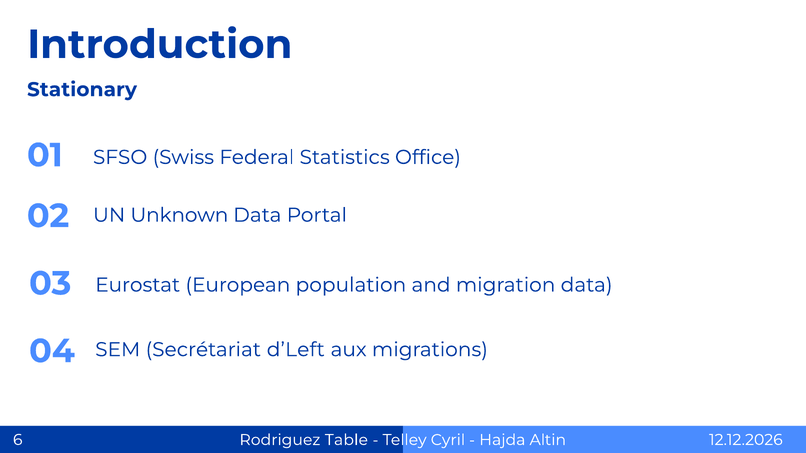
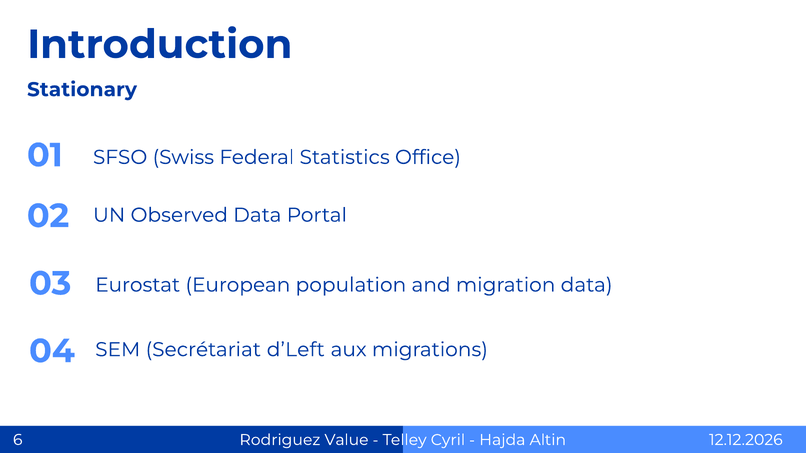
Unknown: Unknown -> Observed (179, 215)
Table: Table -> Value (347, 440)
